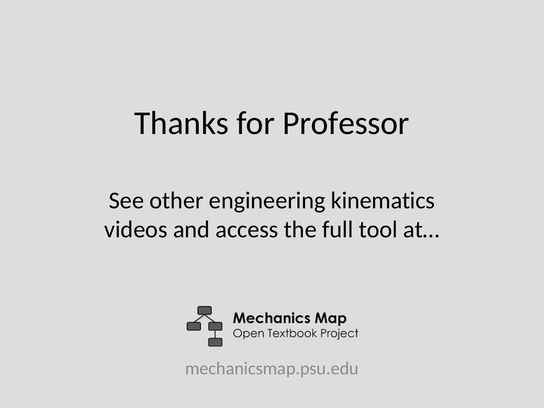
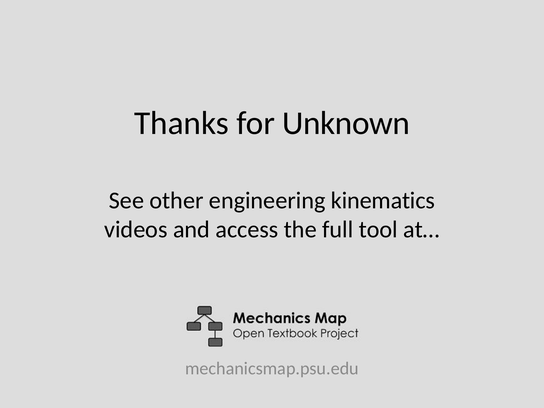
Professor: Professor -> Unknown (346, 123)
